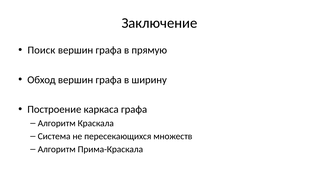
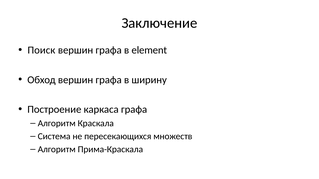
прямую: прямую -> element (149, 50)
